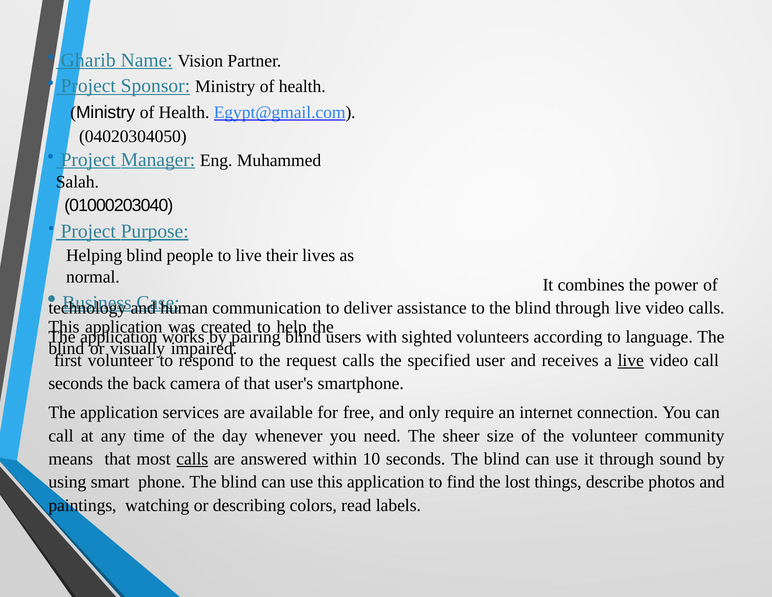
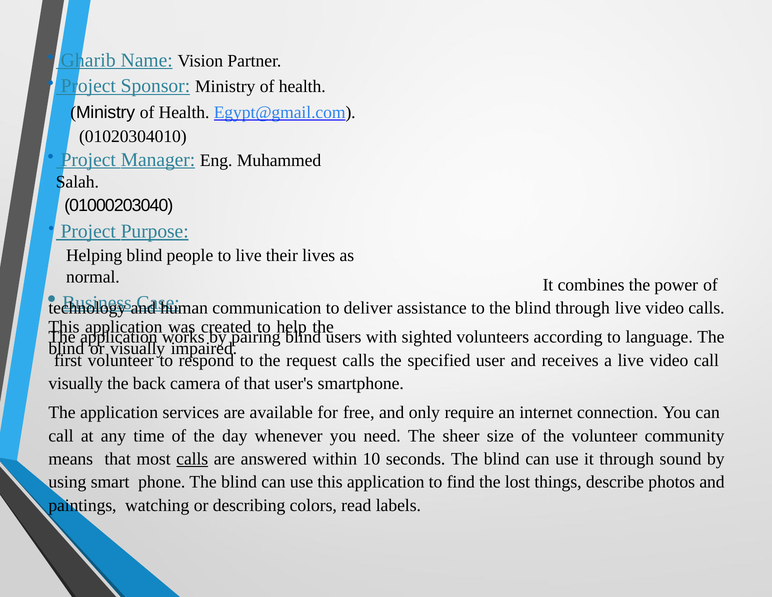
04020304050: 04020304050 -> 01020304010 (133, 136)
live underline: present -> none (631, 360)
seconds: seconds -> visually (76, 383)
